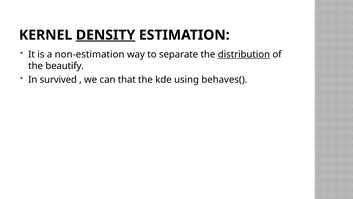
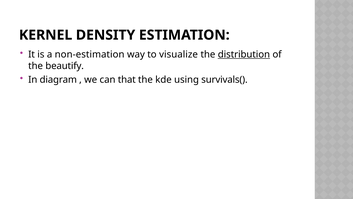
DENSITY underline: present -> none (106, 35)
separate: separate -> visualize (179, 54)
survived: survived -> diagram (58, 79)
behaves(: behaves( -> survivals( (224, 79)
